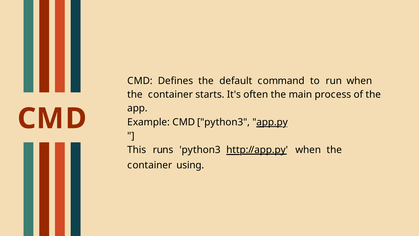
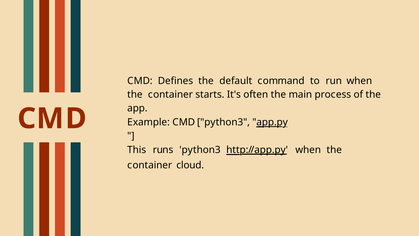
using: using -> cloud (190, 165)
